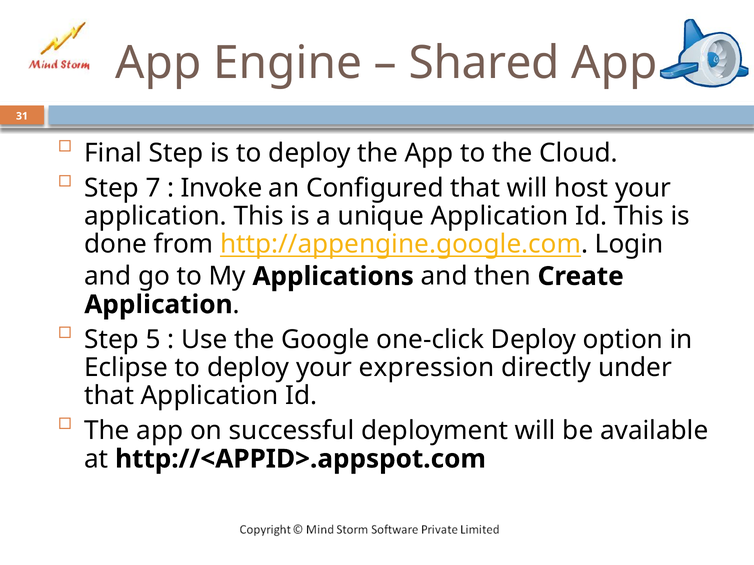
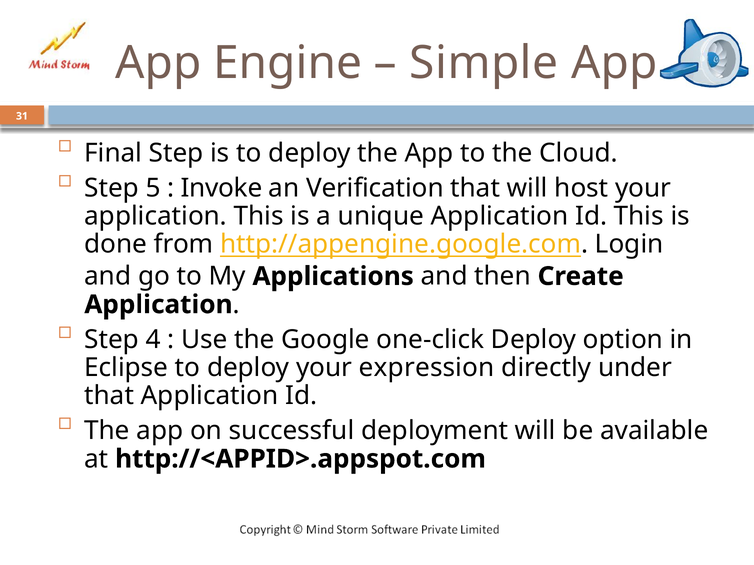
Shared: Shared -> Simple (484, 63)
7: 7 -> 5 (153, 188)
Configured: Configured -> Verification (375, 188)
5: 5 -> 4 (153, 340)
